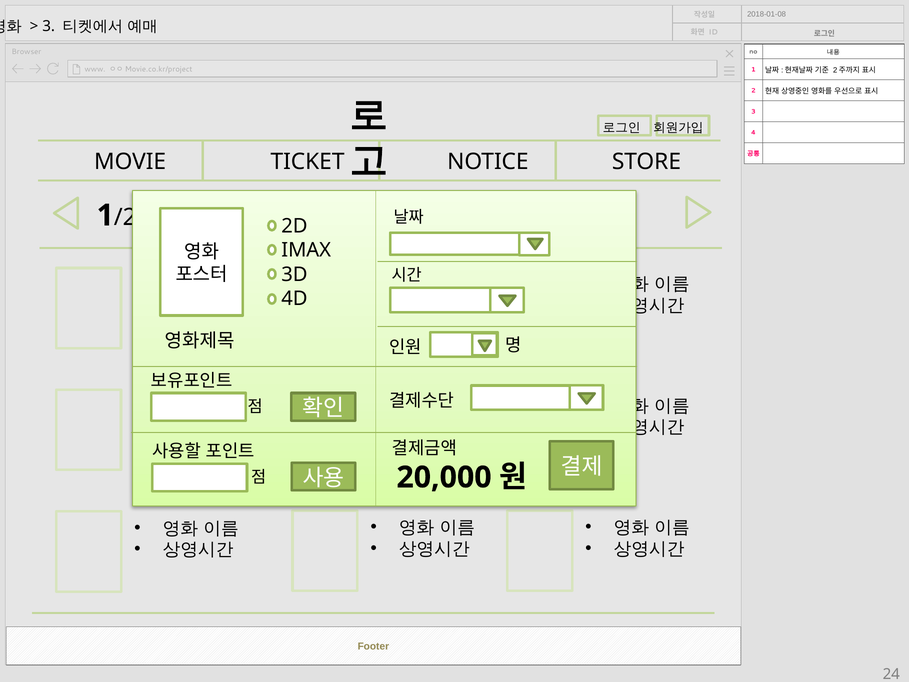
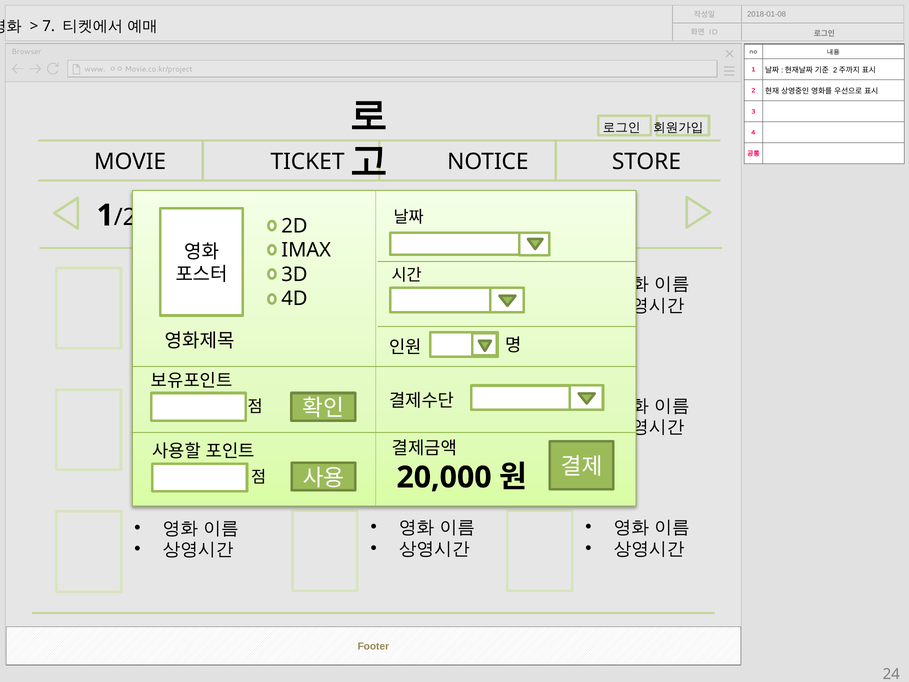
3: 3 -> 7 (49, 26)
